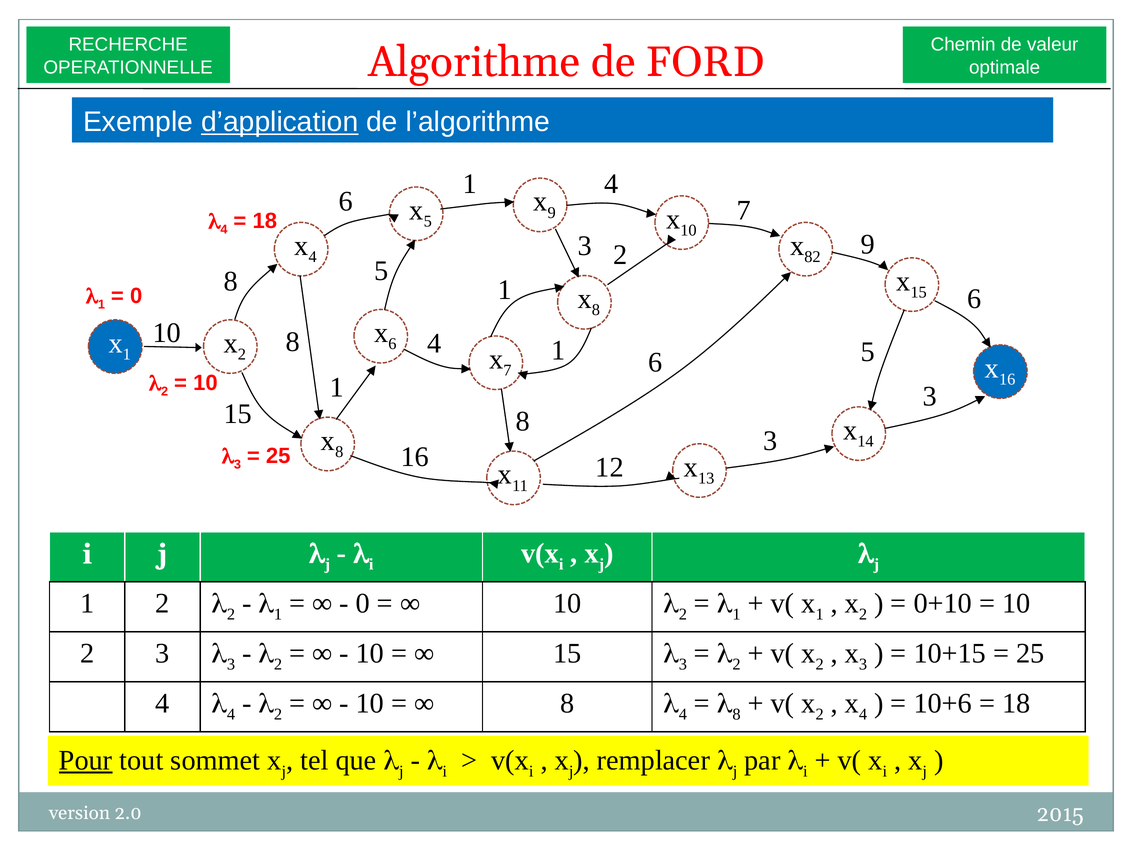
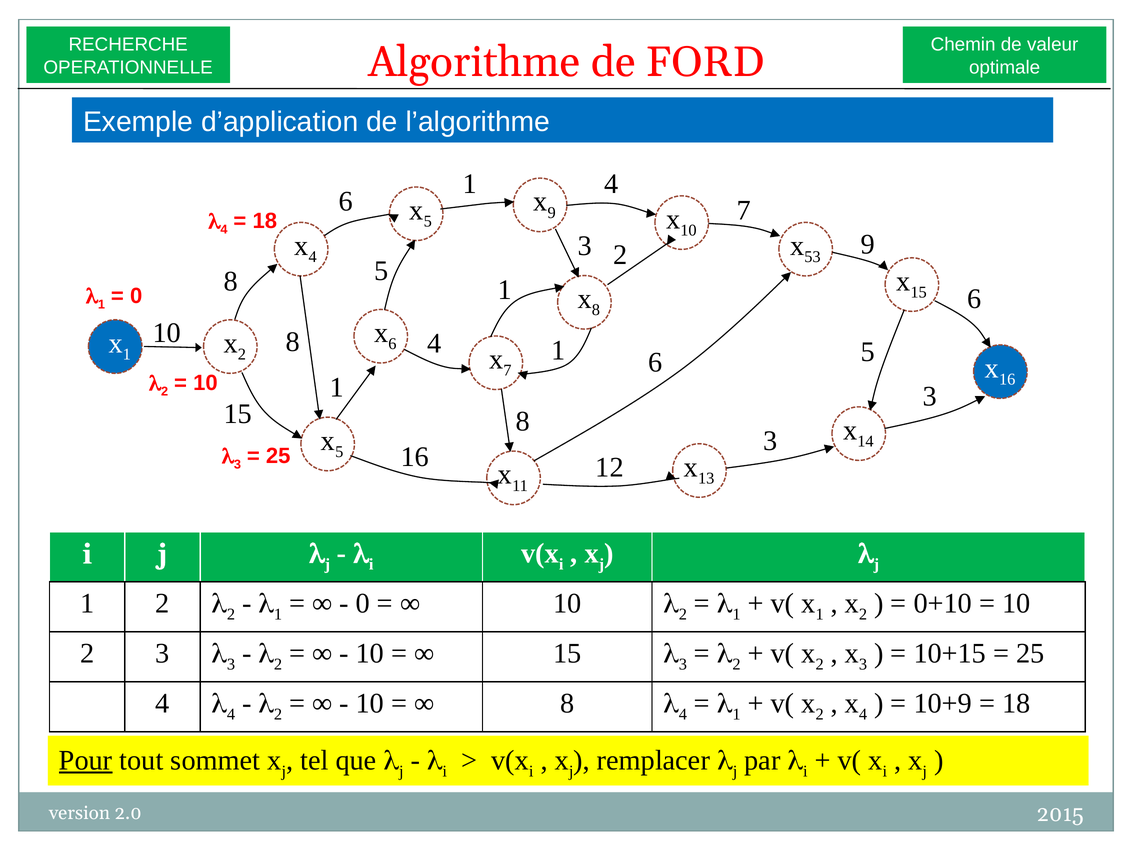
d’application underline: present -> none (280, 122)
82: 82 -> 53 (812, 257)
8: 8 -> 5 (339, 452)
8: 8 -> 1 (737, 714)
10+6: 10+6 -> 10+9 (943, 703)
